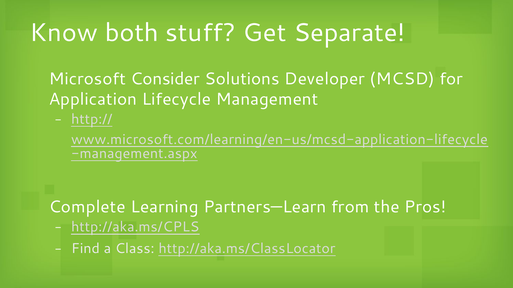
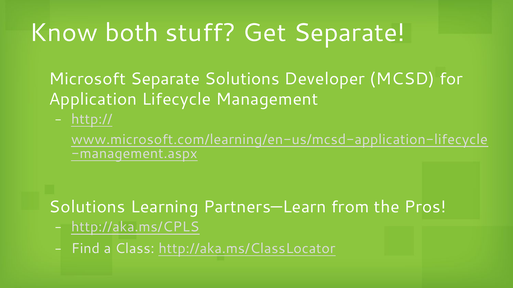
Microsoft Consider: Consider -> Separate (165, 79)
Complete: Complete -> Solutions (87, 207)
